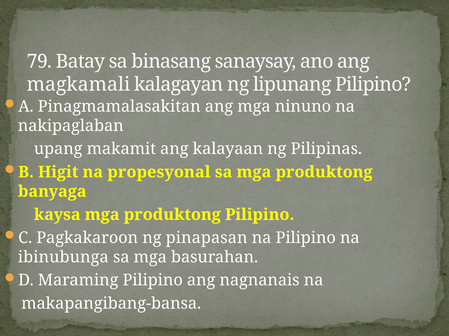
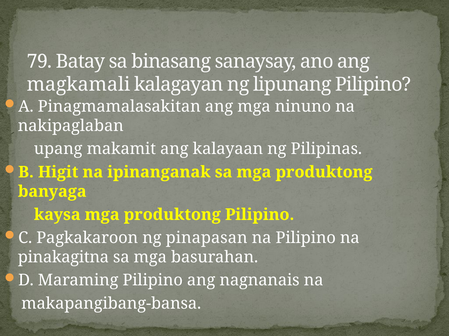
propesyonal: propesyonal -> ipinanganak (159, 172)
ibinubunga: ibinubunga -> pinakagitna (63, 258)
